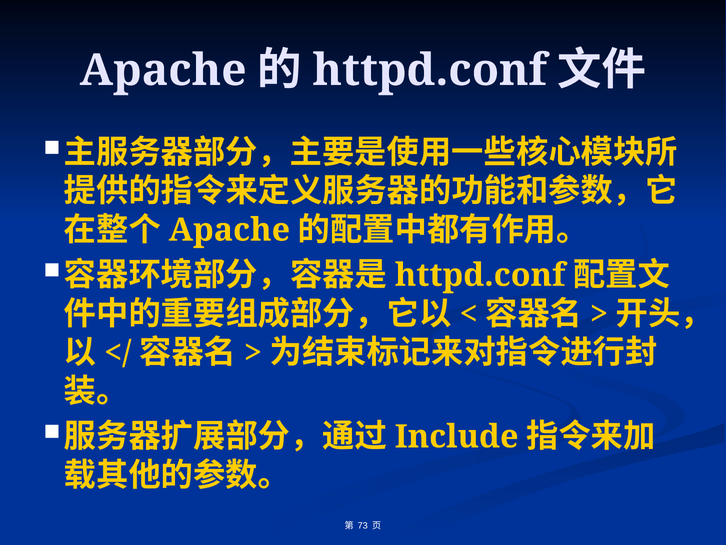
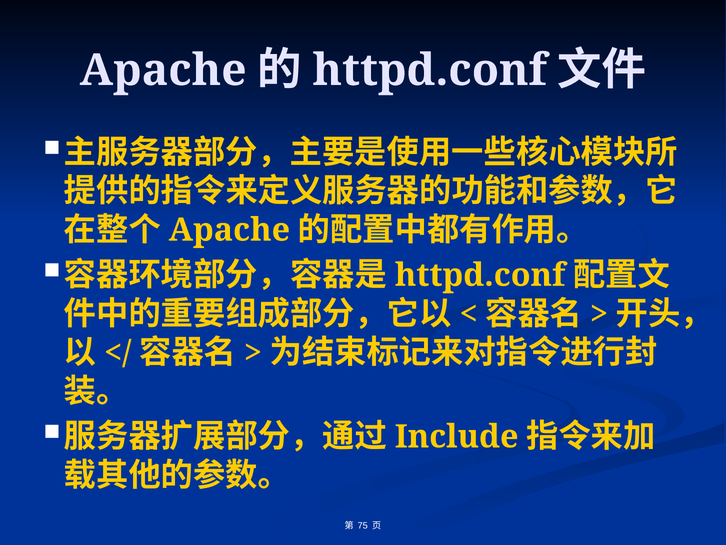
73: 73 -> 75 (363, 525)
